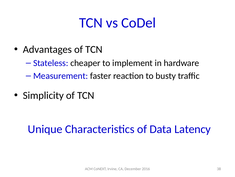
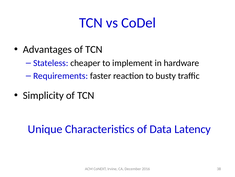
Measurement: Measurement -> Requirements (61, 76)
